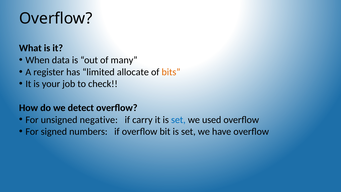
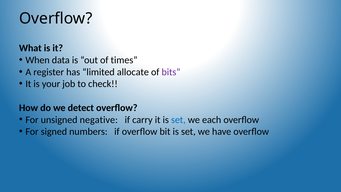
many: many -> times (124, 60)
bits colour: orange -> purple (171, 72)
used: used -> each (212, 120)
